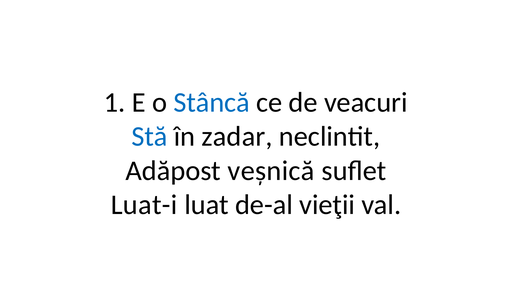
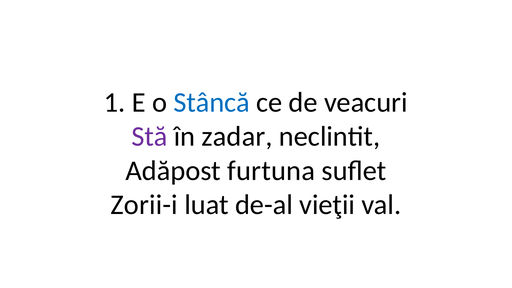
Stă colour: blue -> purple (150, 137)
veșnică: veșnică -> furtuna (271, 171)
Luat-i: Luat-i -> Zorii-i (144, 205)
